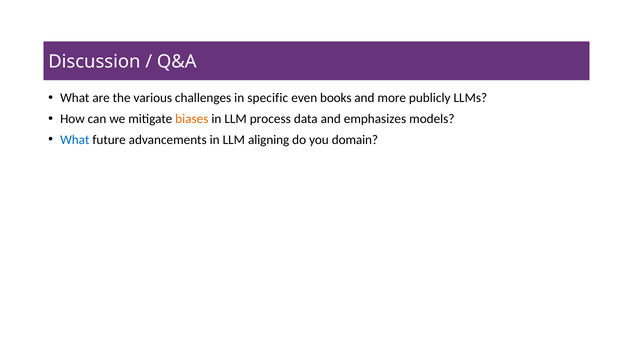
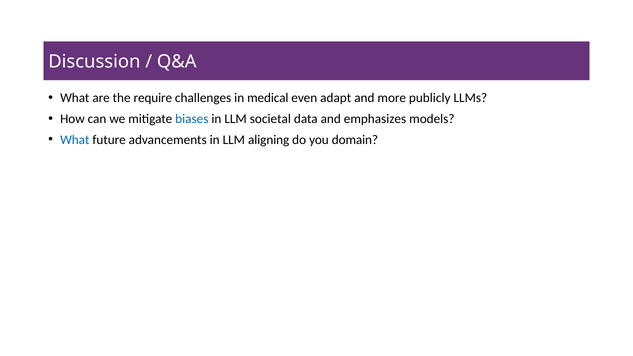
various: various -> require (153, 98)
specific: specific -> medical (268, 98)
books: books -> adapt (336, 98)
biases colour: orange -> blue (192, 119)
process: process -> societal (270, 119)
